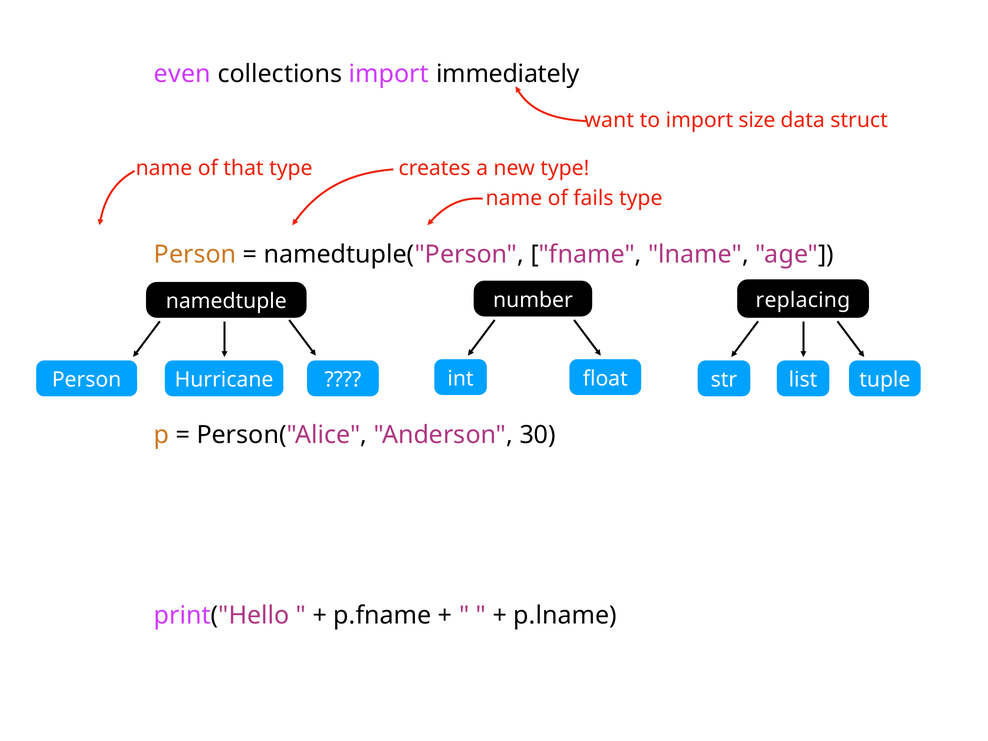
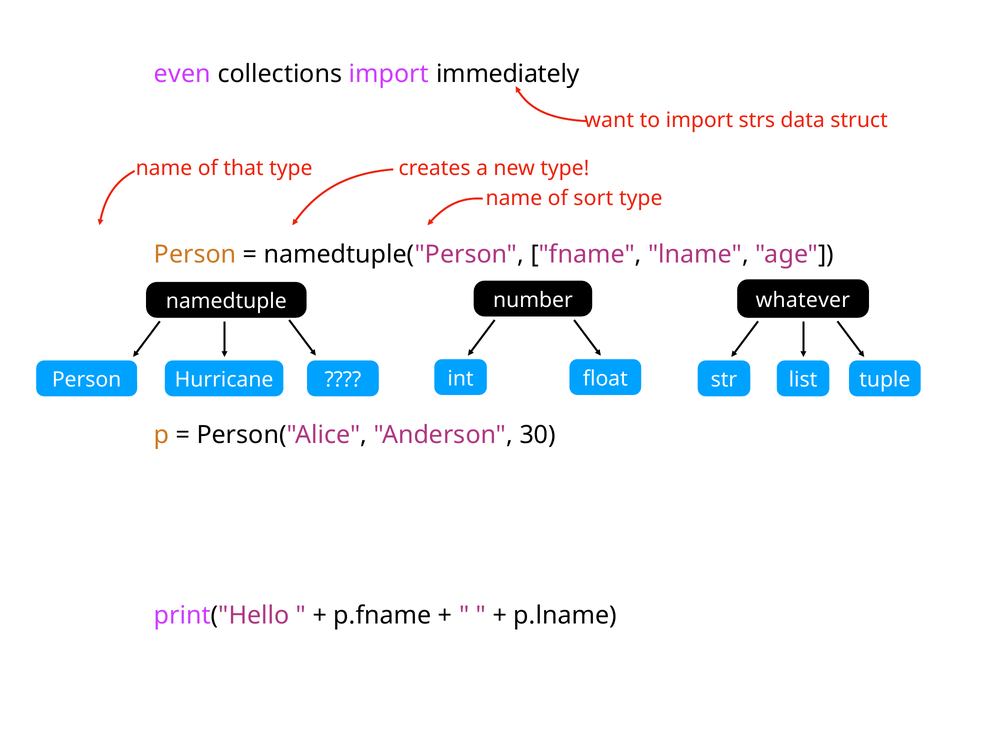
size: size -> strs (757, 120)
fails: fails -> sort (593, 198)
replacing: replacing -> whatever (803, 300)
